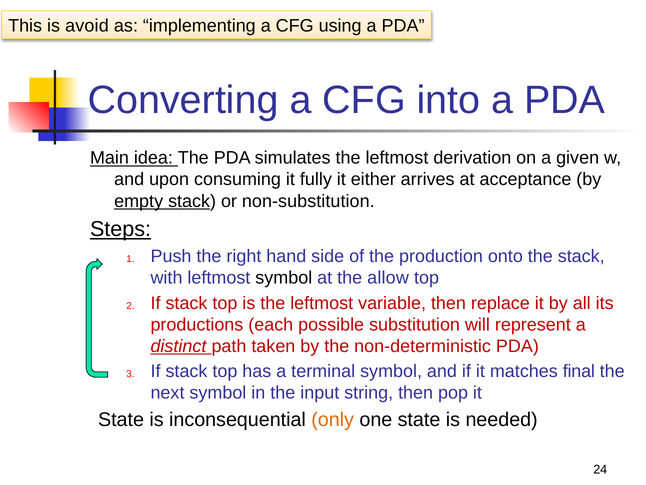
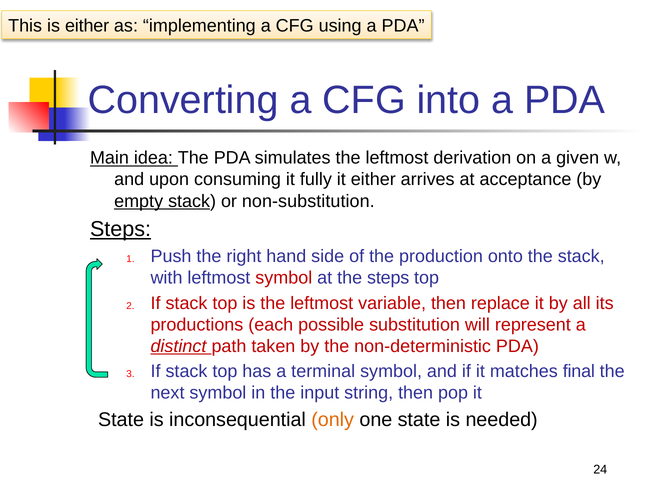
is avoid: avoid -> either (87, 26)
symbol colour: black -> red (284, 278)
the allow: allow -> steps (388, 278)
